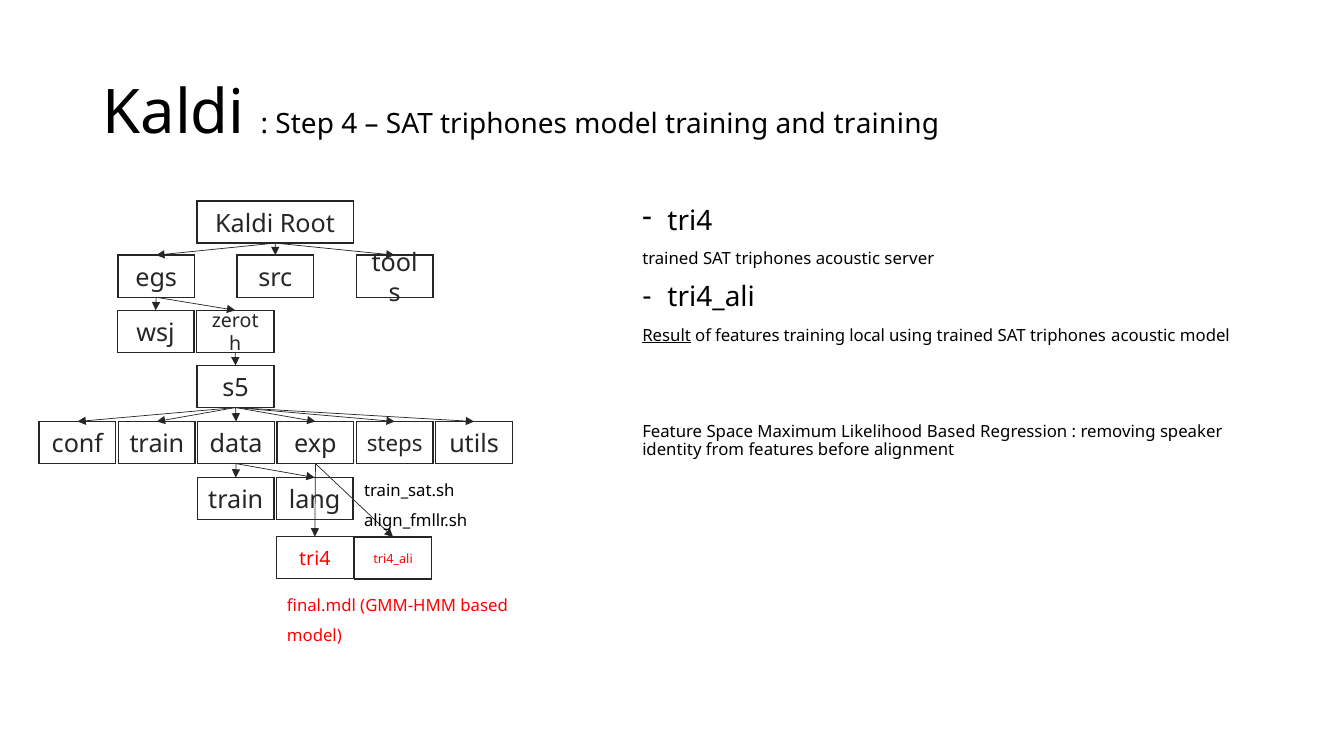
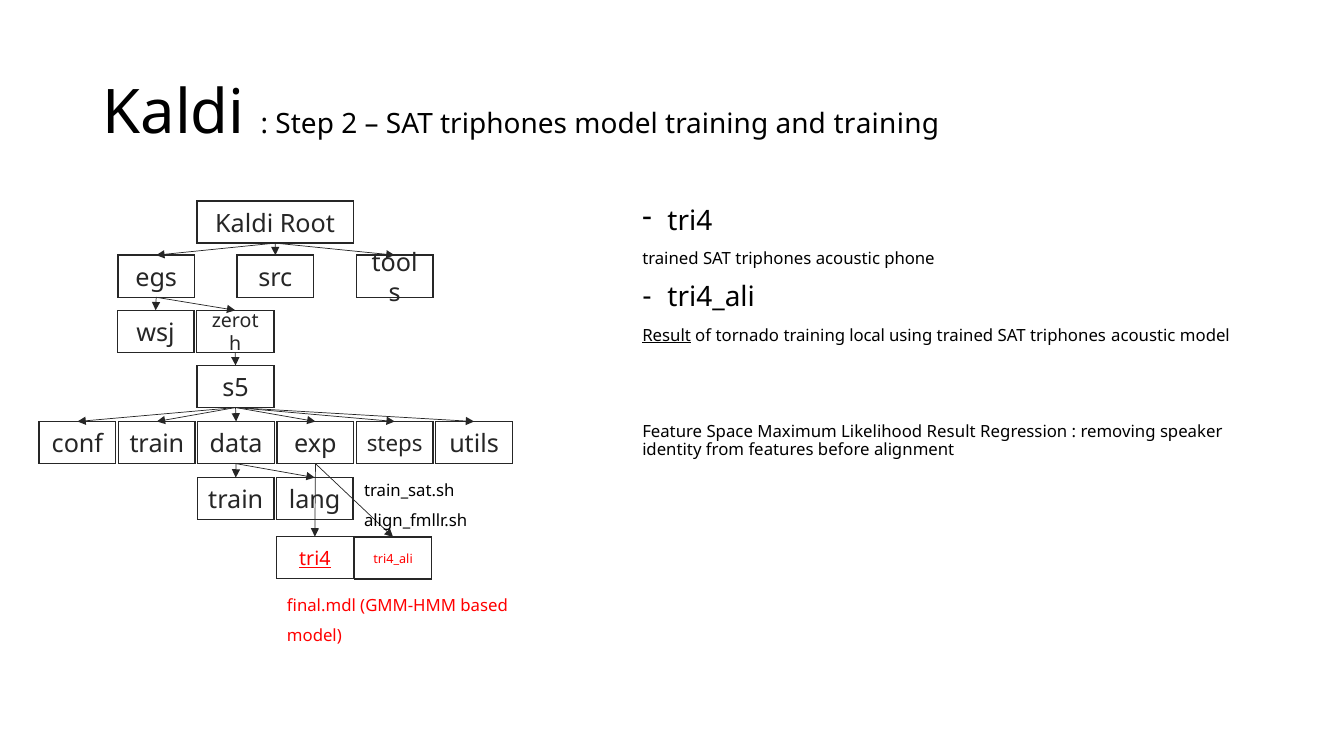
4: 4 -> 2 (349, 124)
server: server -> phone (910, 259)
of features: features -> tornado (747, 336)
Likelihood Based: Based -> Result (951, 432)
tri4 underline: none -> present (315, 559)
